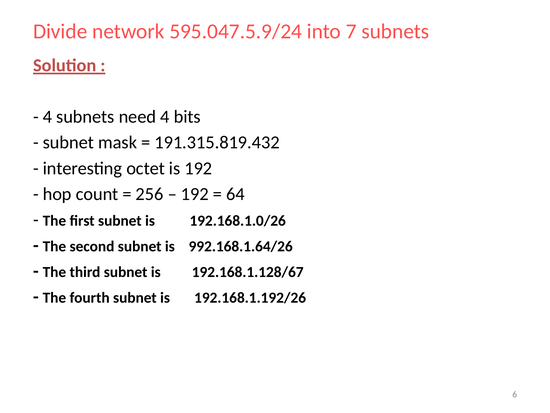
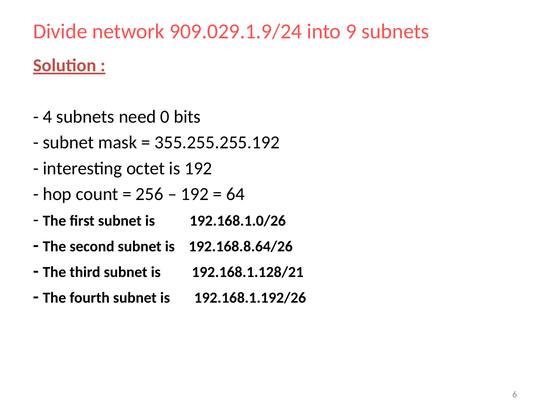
595.047.5.9/24: 595.047.5.9/24 -> 909.029.1.9/24 (236, 31)
7: 7 -> 9 (351, 31)
need 4: 4 -> 0 (165, 117)
191.315.819.432: 191.315.819.432 -> 355.255.255.192 (217, 142)
992.168.1.64/26: 992.168.1.64/26 -> 192.168.8.64/26 (241, 246)
192.168.1.128/67: 192.168.1.128/67 -> 192.168.1.128/21 (248, 272)
